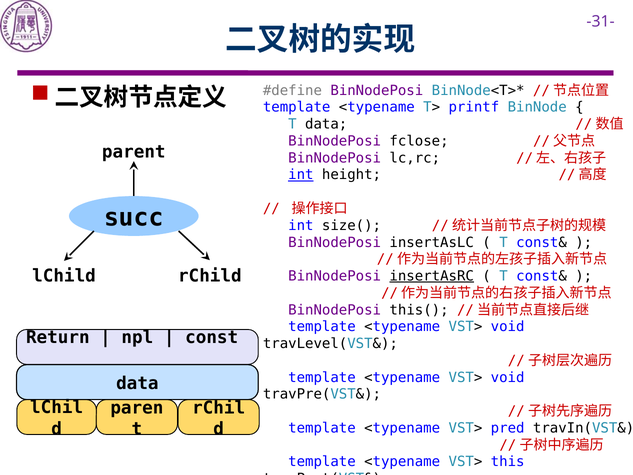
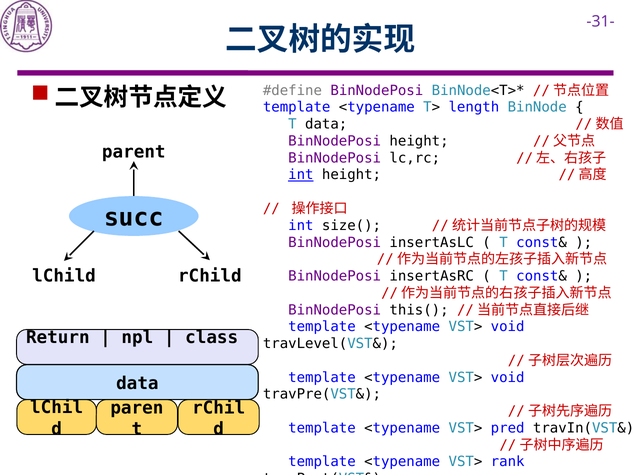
printf: printf -> length (474, 107)
BinNodePosi fclose: fclose -> height (419, 141)
insertAsRC underline: present -> none (432, 276)
const: const -> class (212, 337)
this: this -> rank (508, 462)
